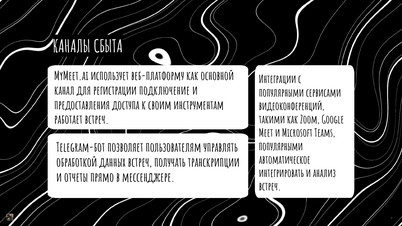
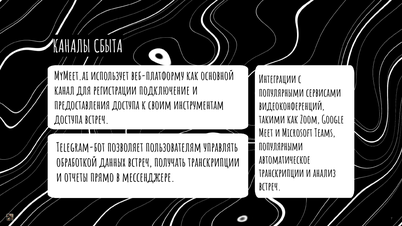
работает: работает -> доступа (68, 120)
интегрировать: интегрировать -> транскрипции (281, 173)
